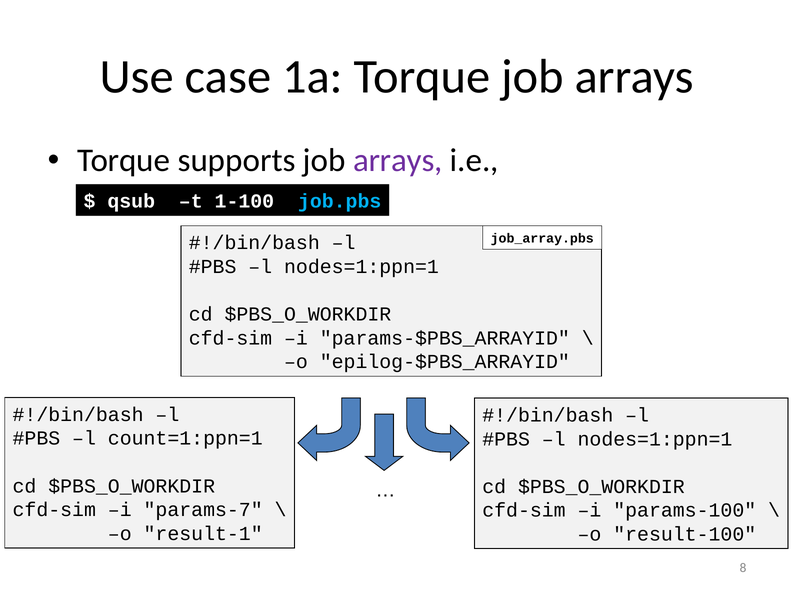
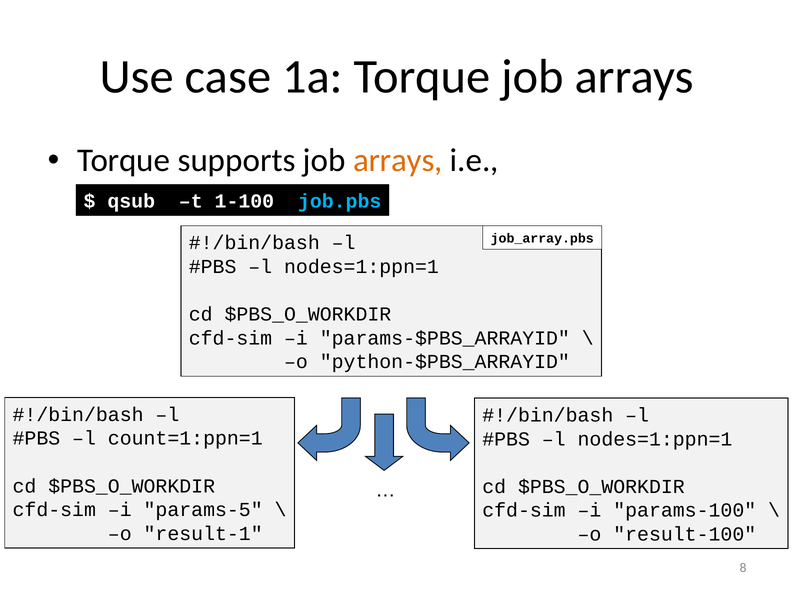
arrays colour: purple -> orange (398, 161)
epilog-$PBS_ARRAYID: epilog-$PBS_ARRAYID -> python-$PBS_ARRAYID (445, 362)
params-7: params-7 -> params-5 (203, 510)
